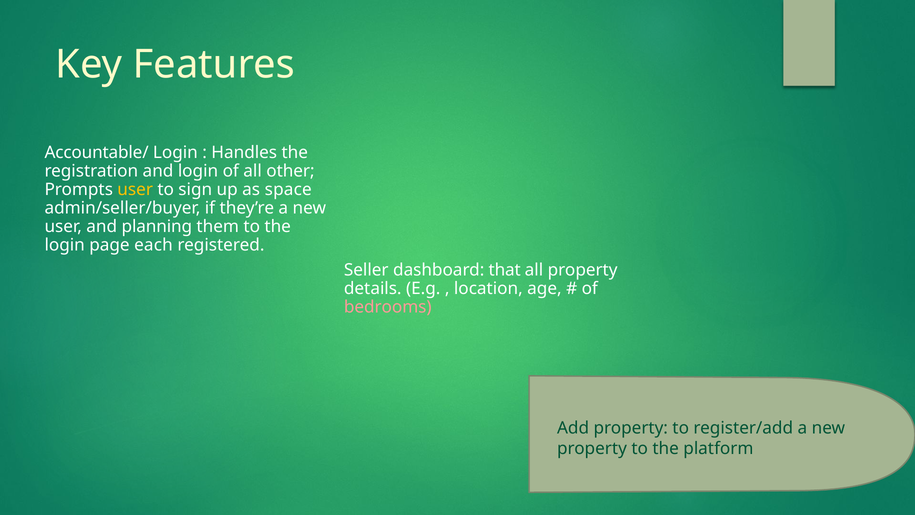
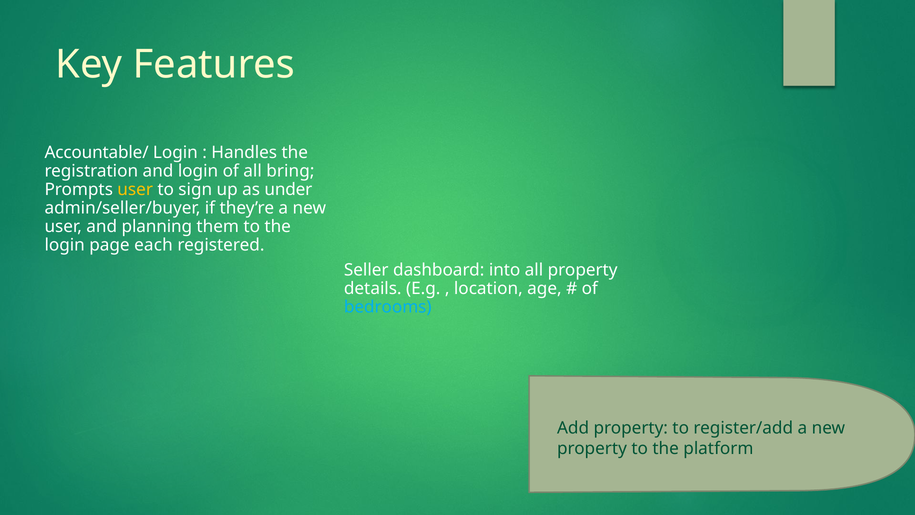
other: other -> bring (290, 171)
space: space -> under (288, 189)
that: that -> into (505, 270)
bedrooms colour: pink -> light blue (388, 307)
